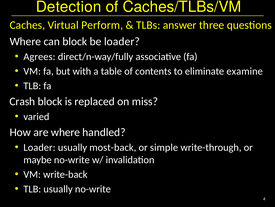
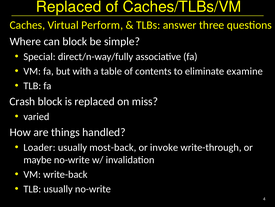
Detection: Detection -> Replaced (69, 7)
be loader: loader -> simple (122, 41)
Agrees: Agrees -> Special (39, 56)
are where: where -> things (65, 132)
simple: simple -> invoke (164, 147)
